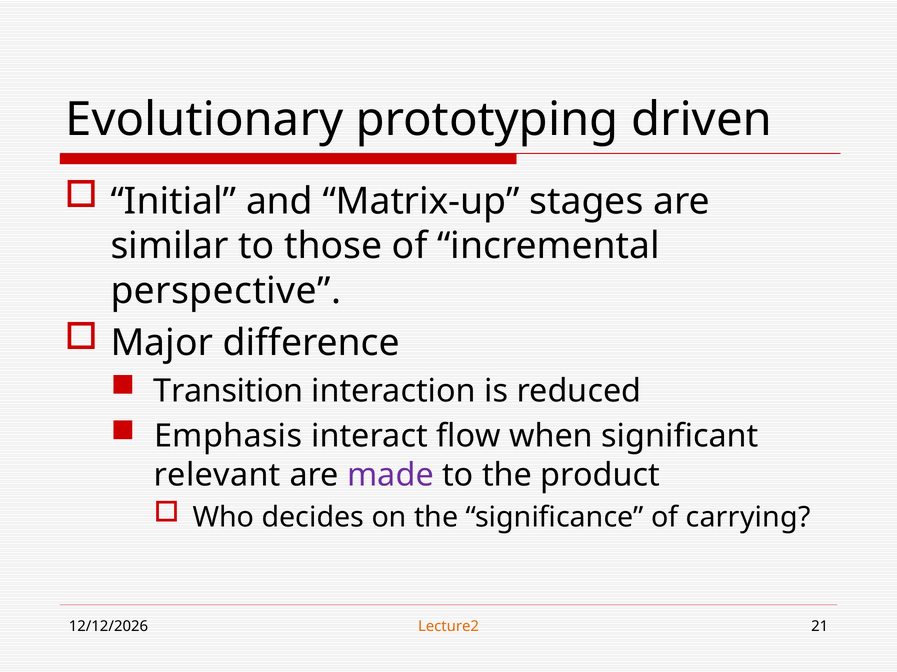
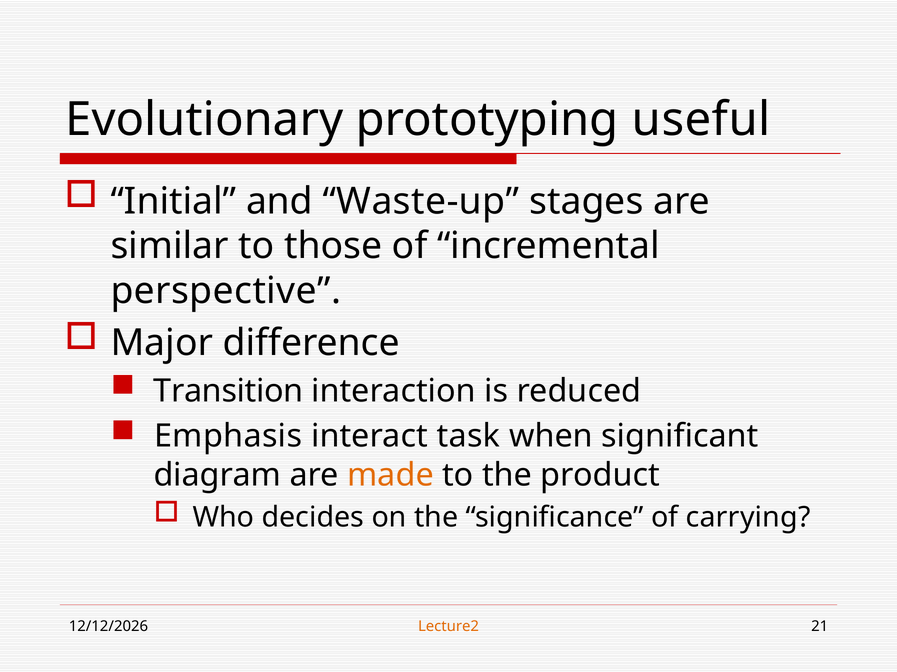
driven: driven -> useful (701, 120)
Matrix-up: Matrix-up -> Waste-up (421, 201)
flow: flow -> task (468, 437)
relevant: relevant -> diagram (217, 476)
made colour: purple -> orange (391, 476)
